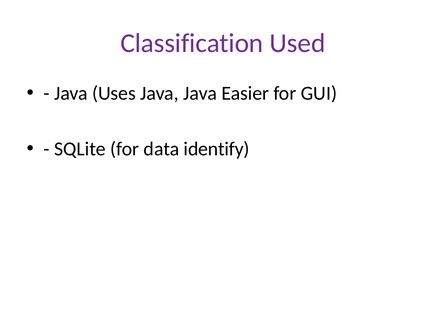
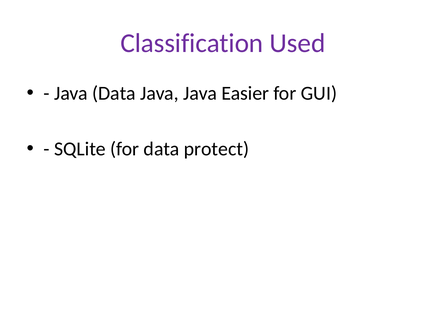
Java Uses: Uses -> Data (114, 94)
identify: identify -> protect (216, 149)
